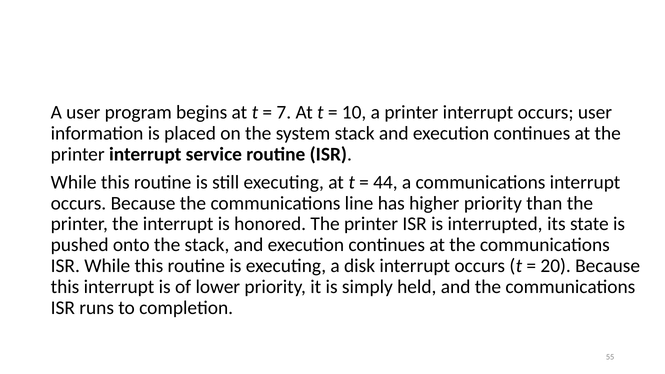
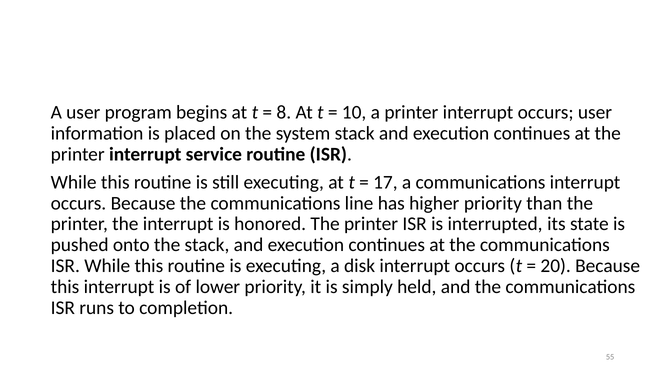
7: 7 -> 8 (284, 112)
44: 44 -> 17 (385, 182)
